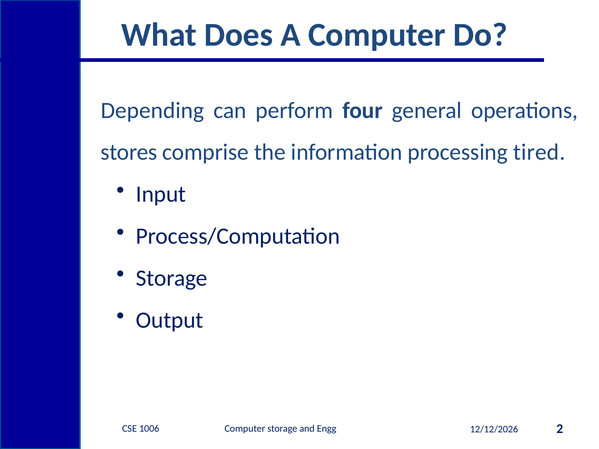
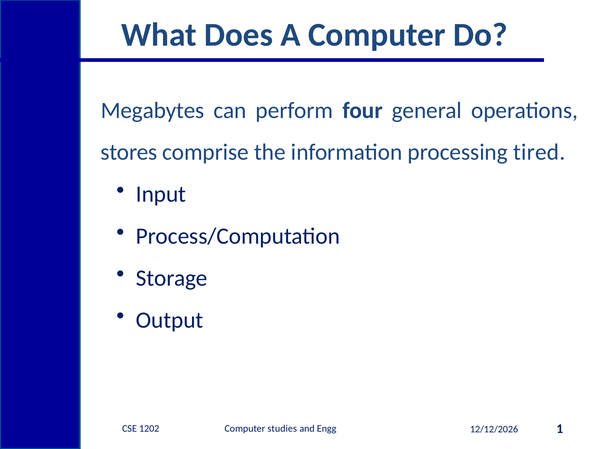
Depending: Depending -> Megabytes (153, 110)
1006: 1006 -> 1202 (149, 429)
Computer storage: storage -> studies (282, 429)
2: 2 -> 1 (560, 429)
